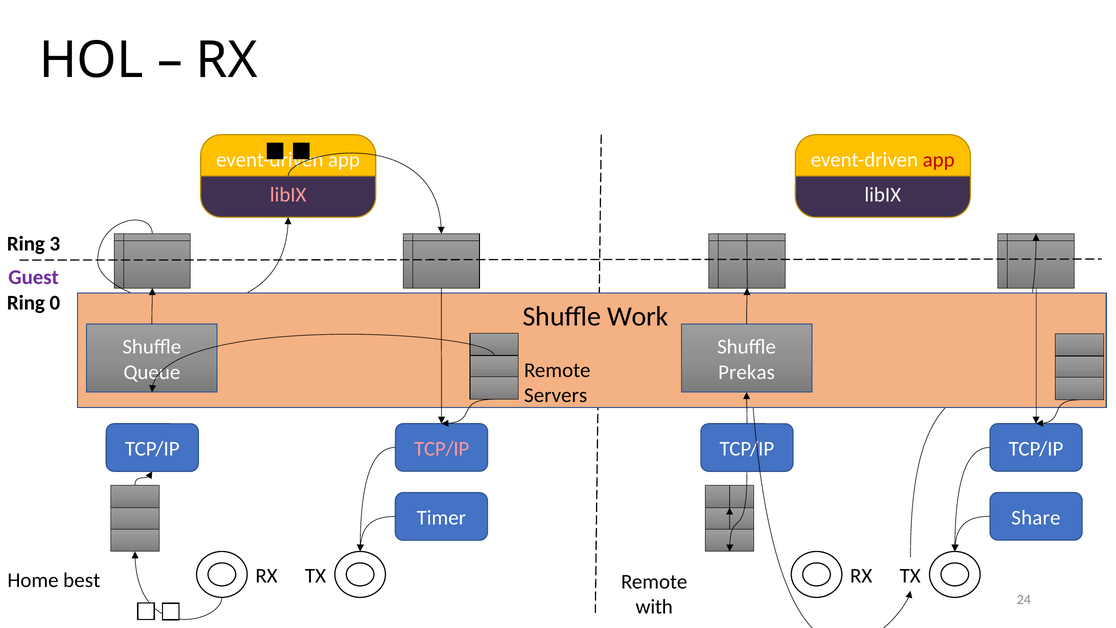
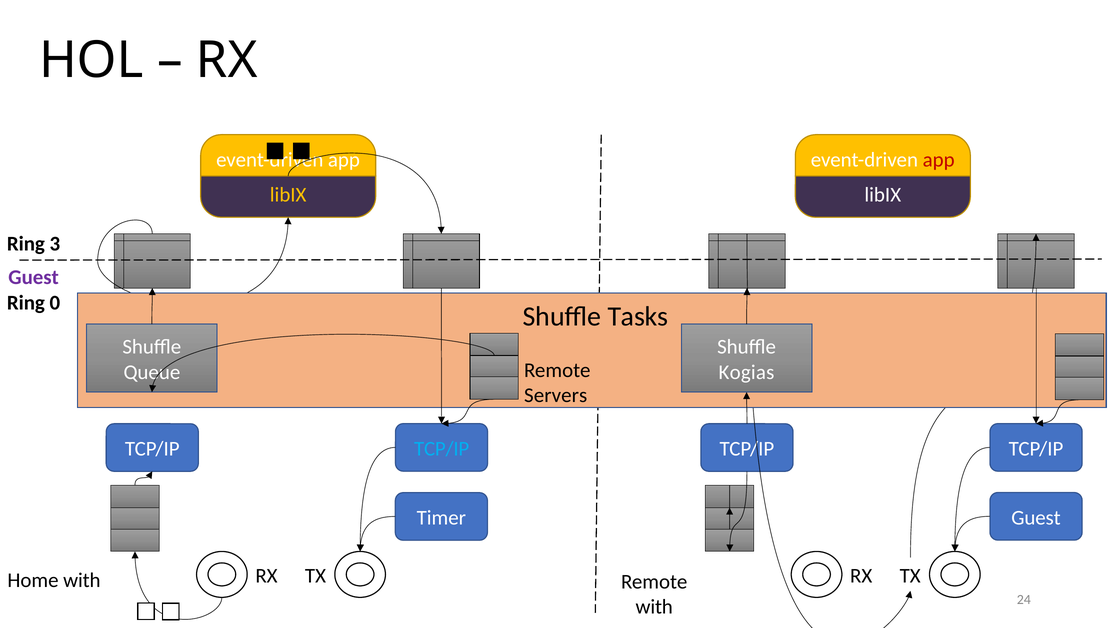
libIX colour: pink -> yellow (288, 195)
Work: Work -> Tasks (638, 317)
Prekas: Prekas -> Kogias (746, 372)
TCP/IP colour: pink -> light blue (442, 449)
Share: Share -> Guest (1036, 518)
Home best: best -> with (82, 580)
